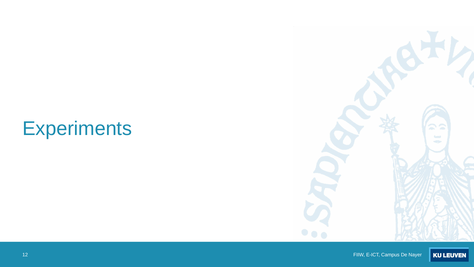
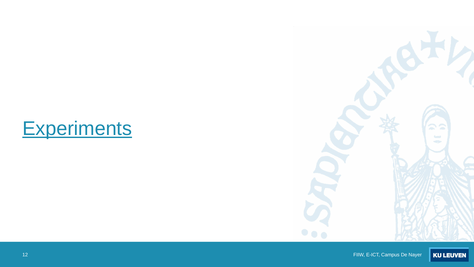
Experiments underline: none -> present (77, 129)
